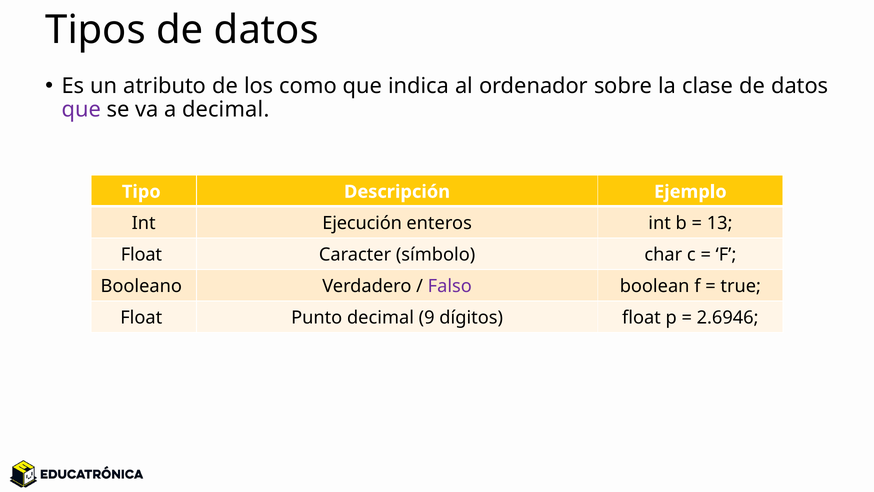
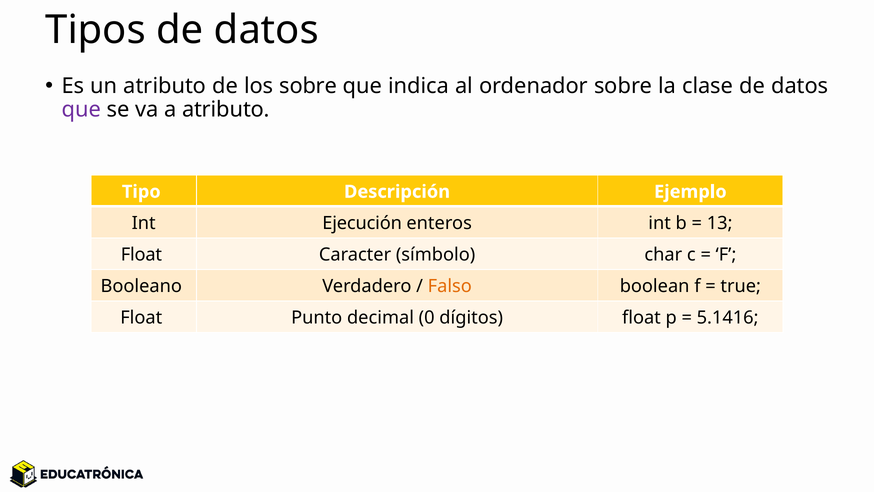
los como: como -> sobre (308, 86)
a decimal: decimal -> atributo (226, 109)
Falso colour: purple -> orange (450, 286)
9: 9 -> 0 (427, 318)
2.6946: 2.6946 -> 5.1416 (728, 318)
